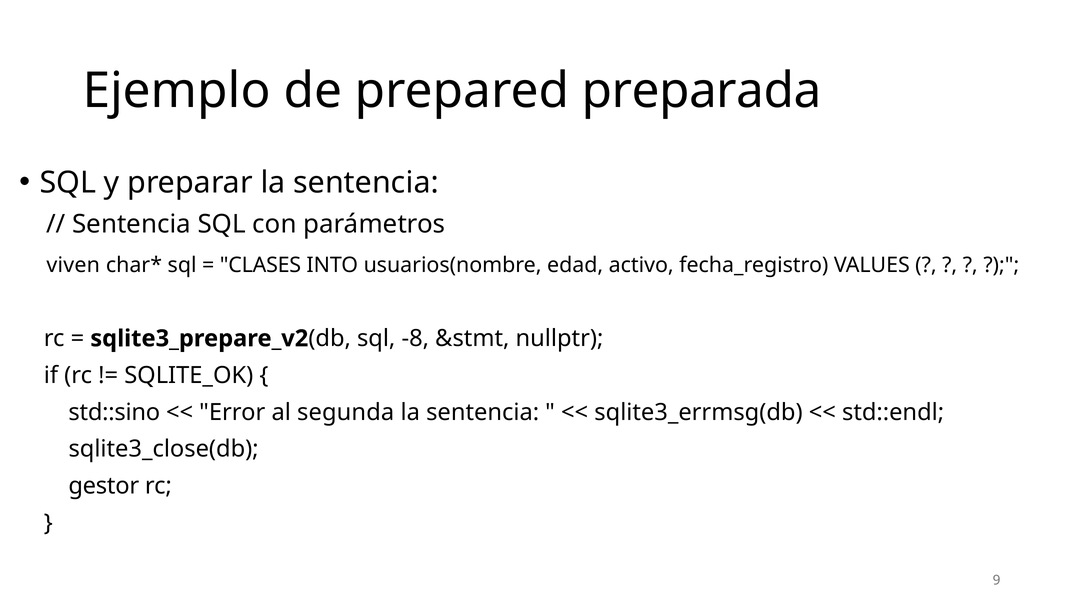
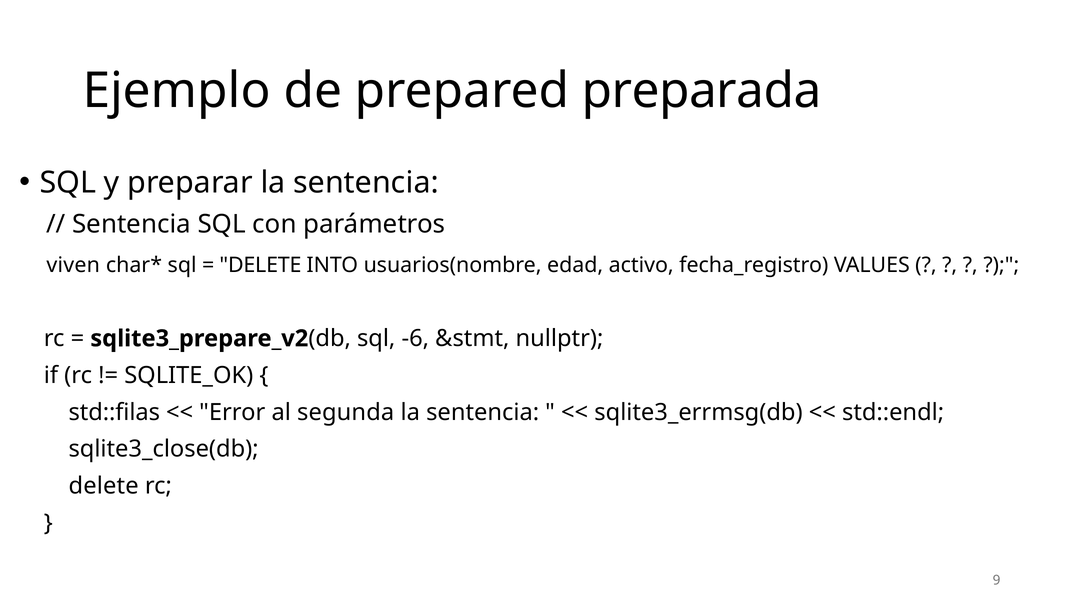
CLASES: CLASES -> DELETE (260, 265)
-8: -8 -> -6 (415, 339)
std::sino: std::sino -> std::filas (114, 412)
gestor: gestor -> delete (104, 486)
